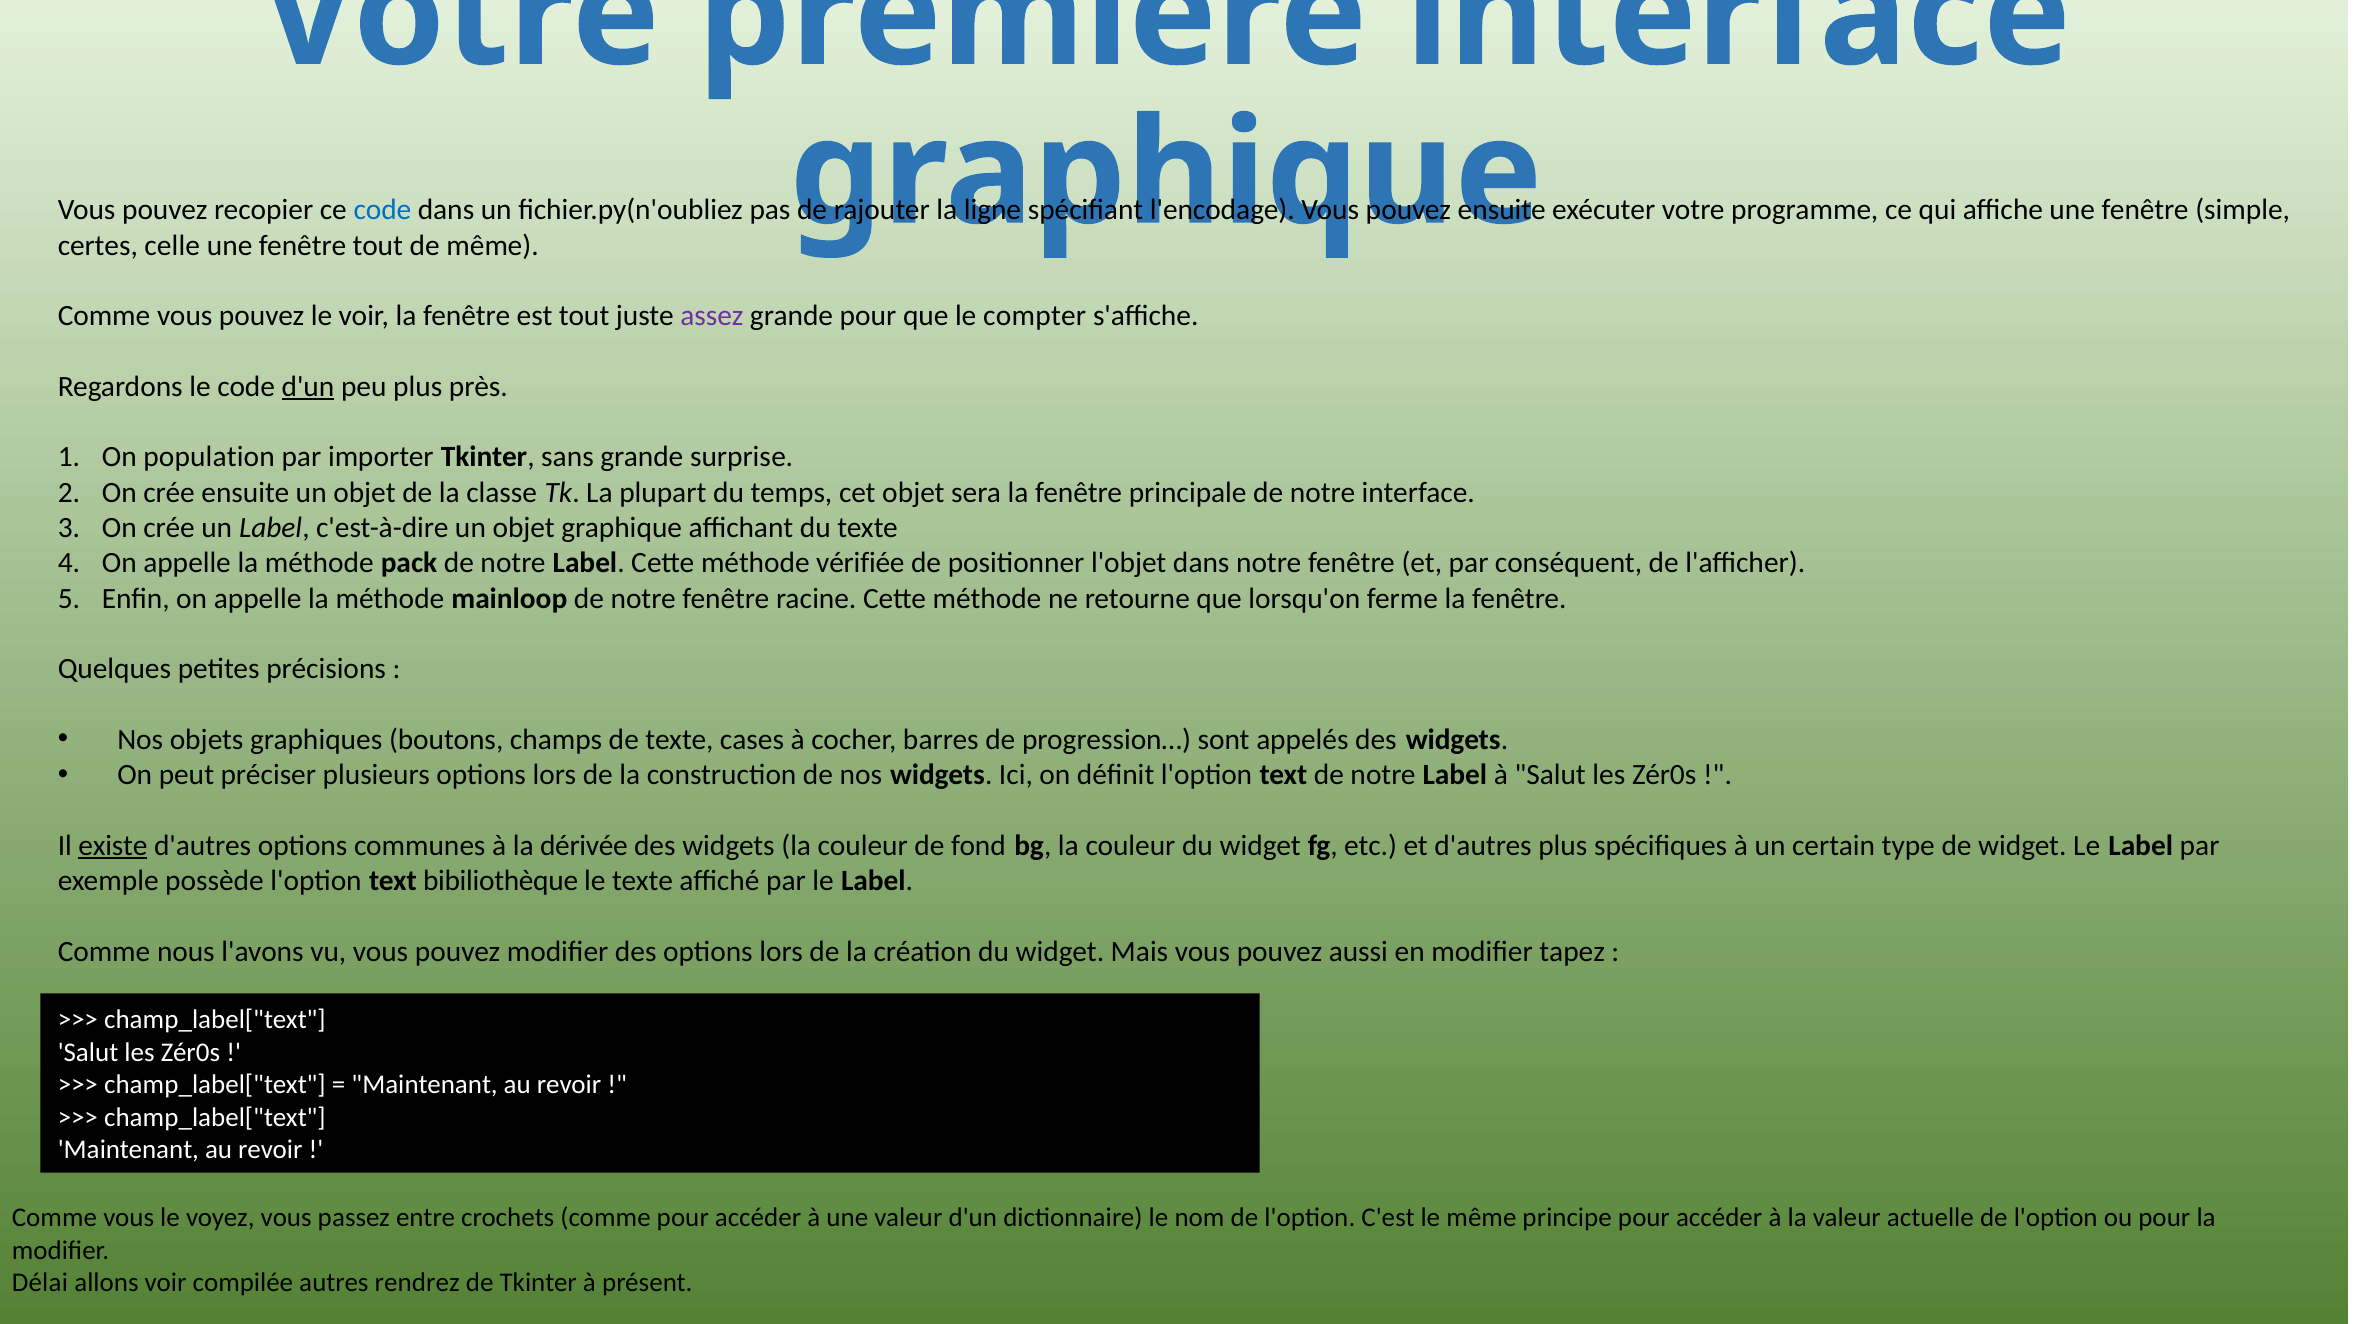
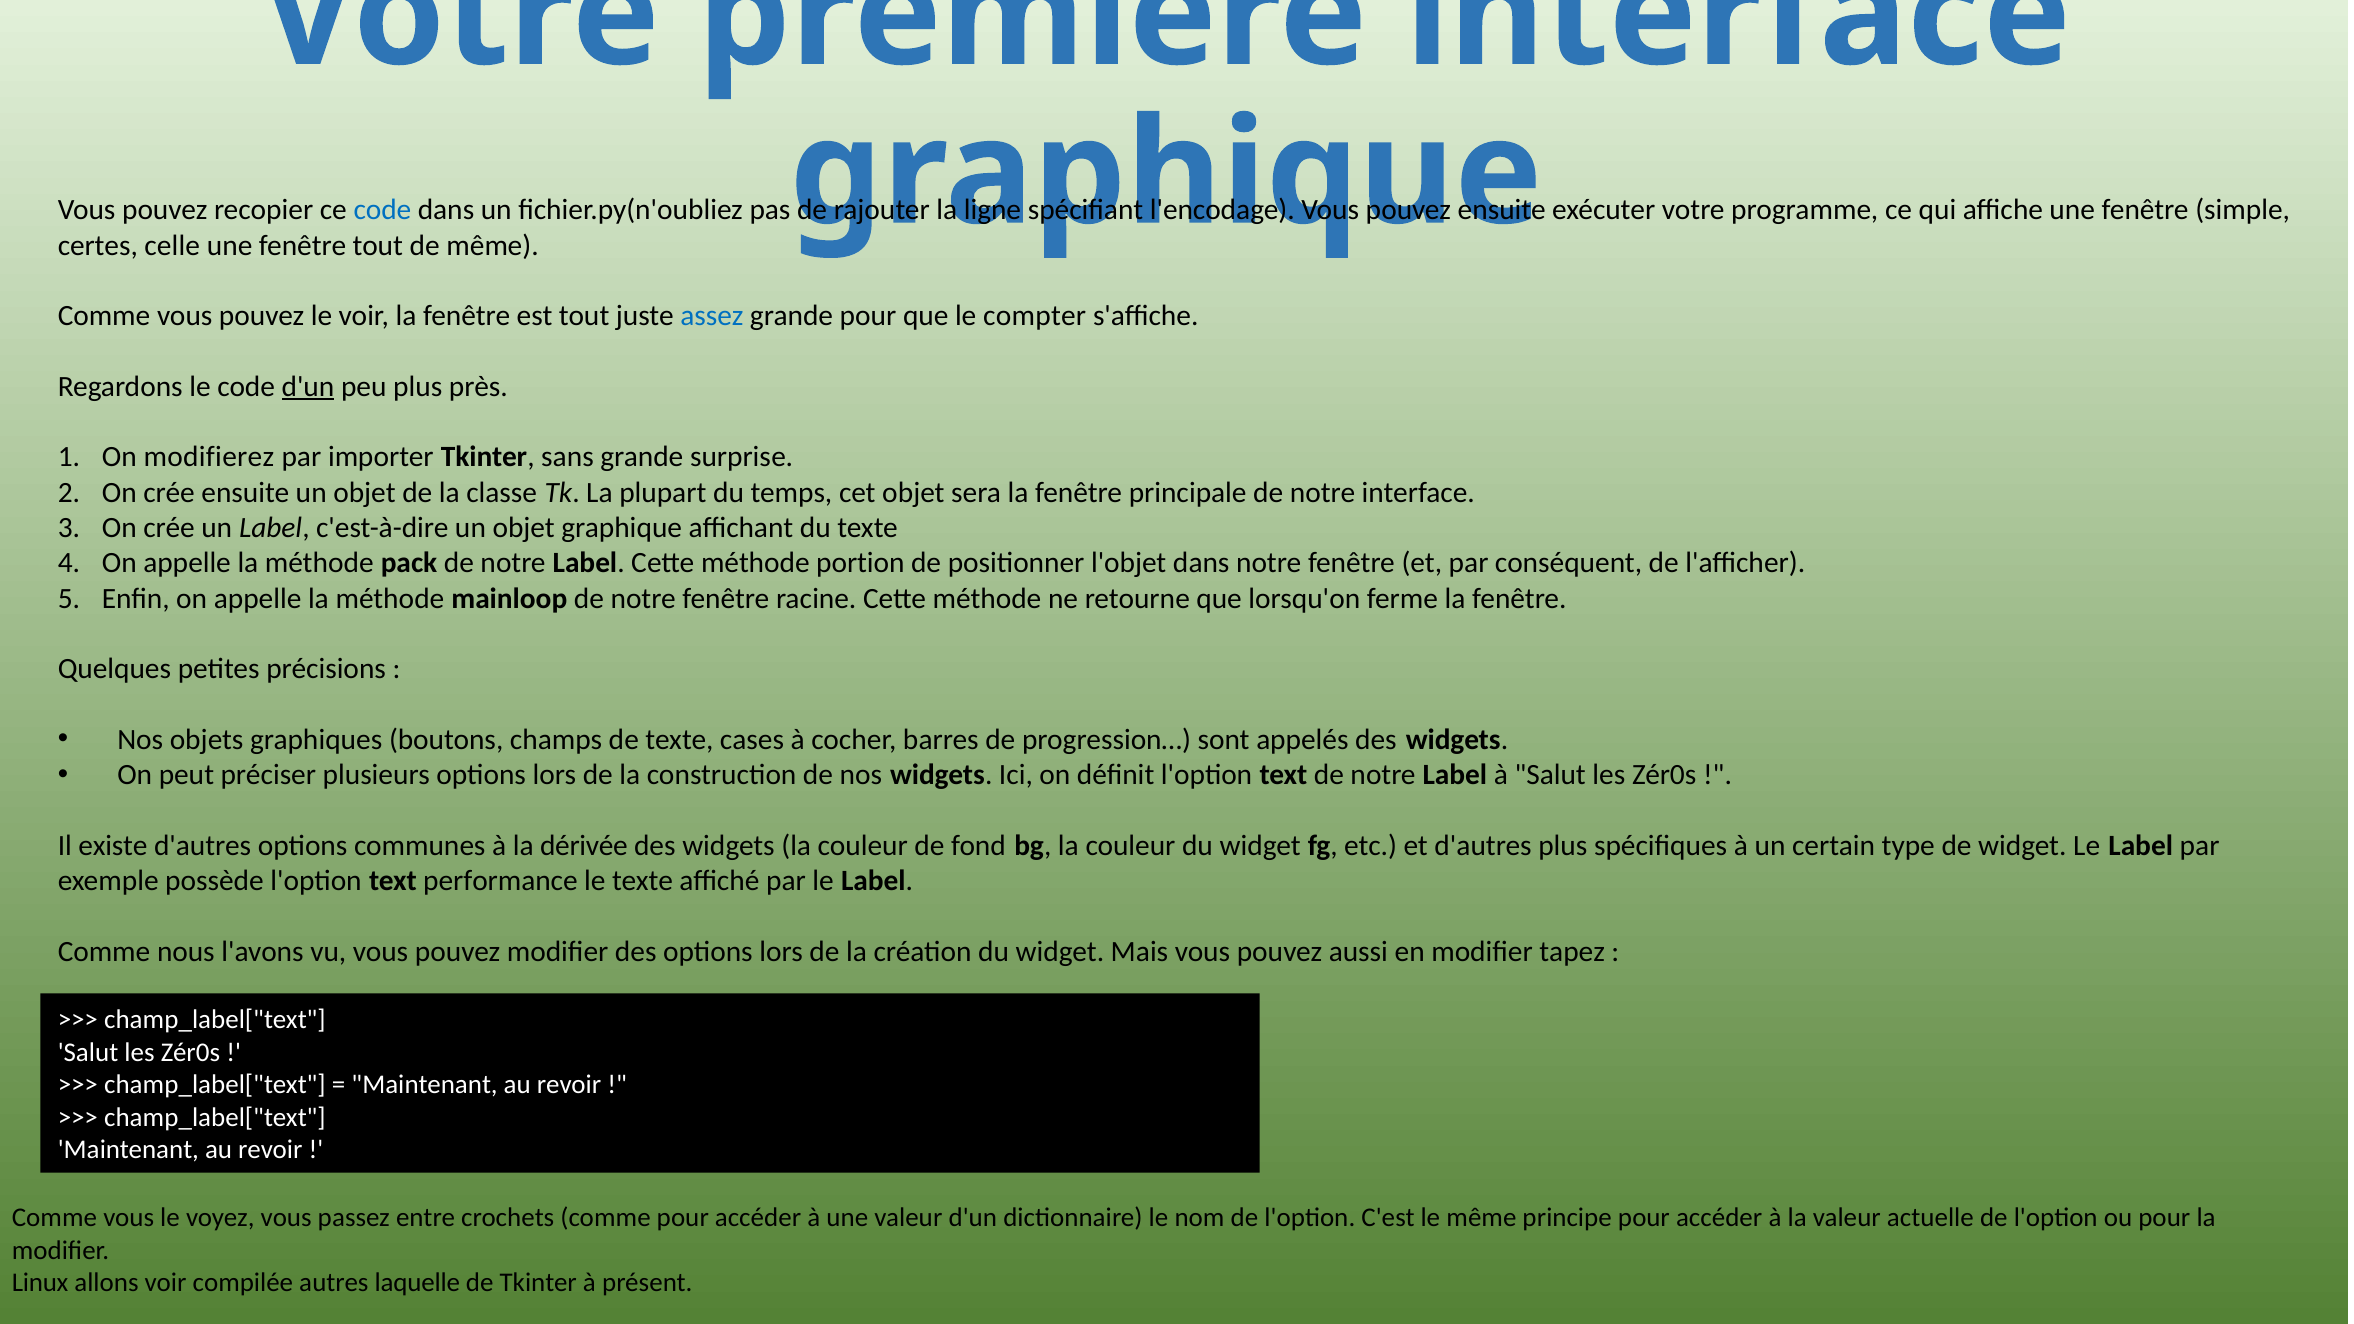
assez colour: purple -> blue (712, 316)
population: population -> modifierez (209, 457)
vérifiée: vérifiée -> portion (860, 563)
existe underline: present -> none (113, 846)
bibiliothèque: bibiliothèque -> performance (500, 881)
Délai: Délai -> Linux (40, 1283)
rendrez: rendrez -> laquelle (417, 1283)
